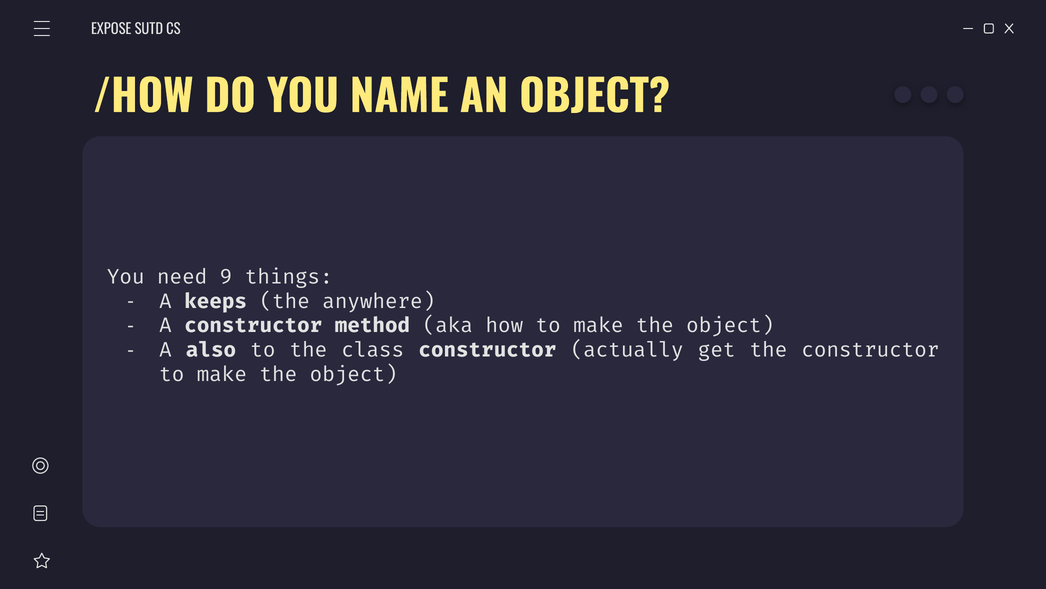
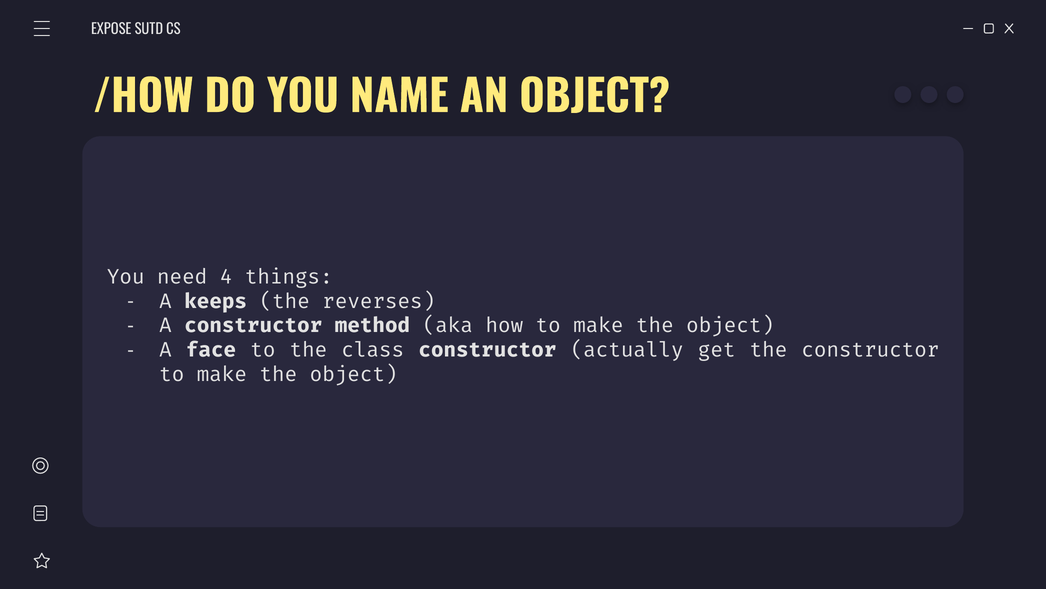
9: 9 -> 4 (226, 277)
anywhere: anywhere -> reverses (379, 301)
also: also -> face (211, 350)
